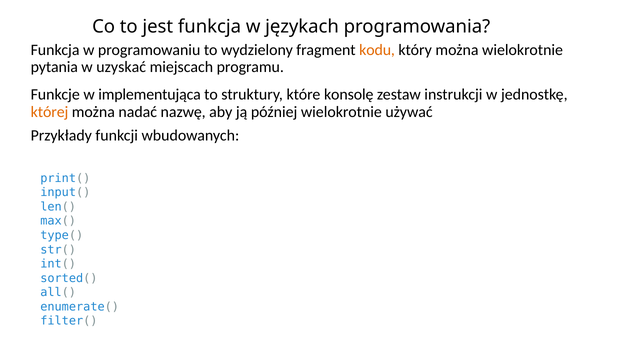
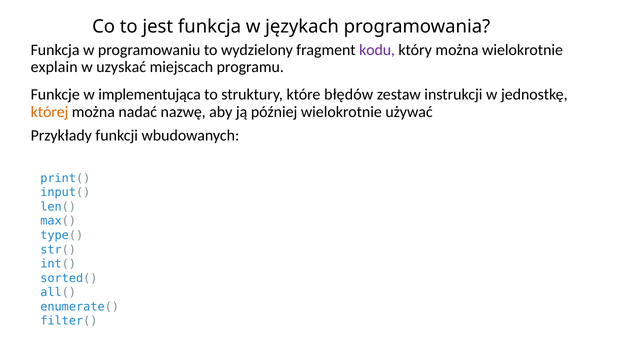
kodu colour: orange -> purple (377, 50)
pytania: pytania -> explain (54, 67)
konsolę: konsolę -> błędów (349, 95)
